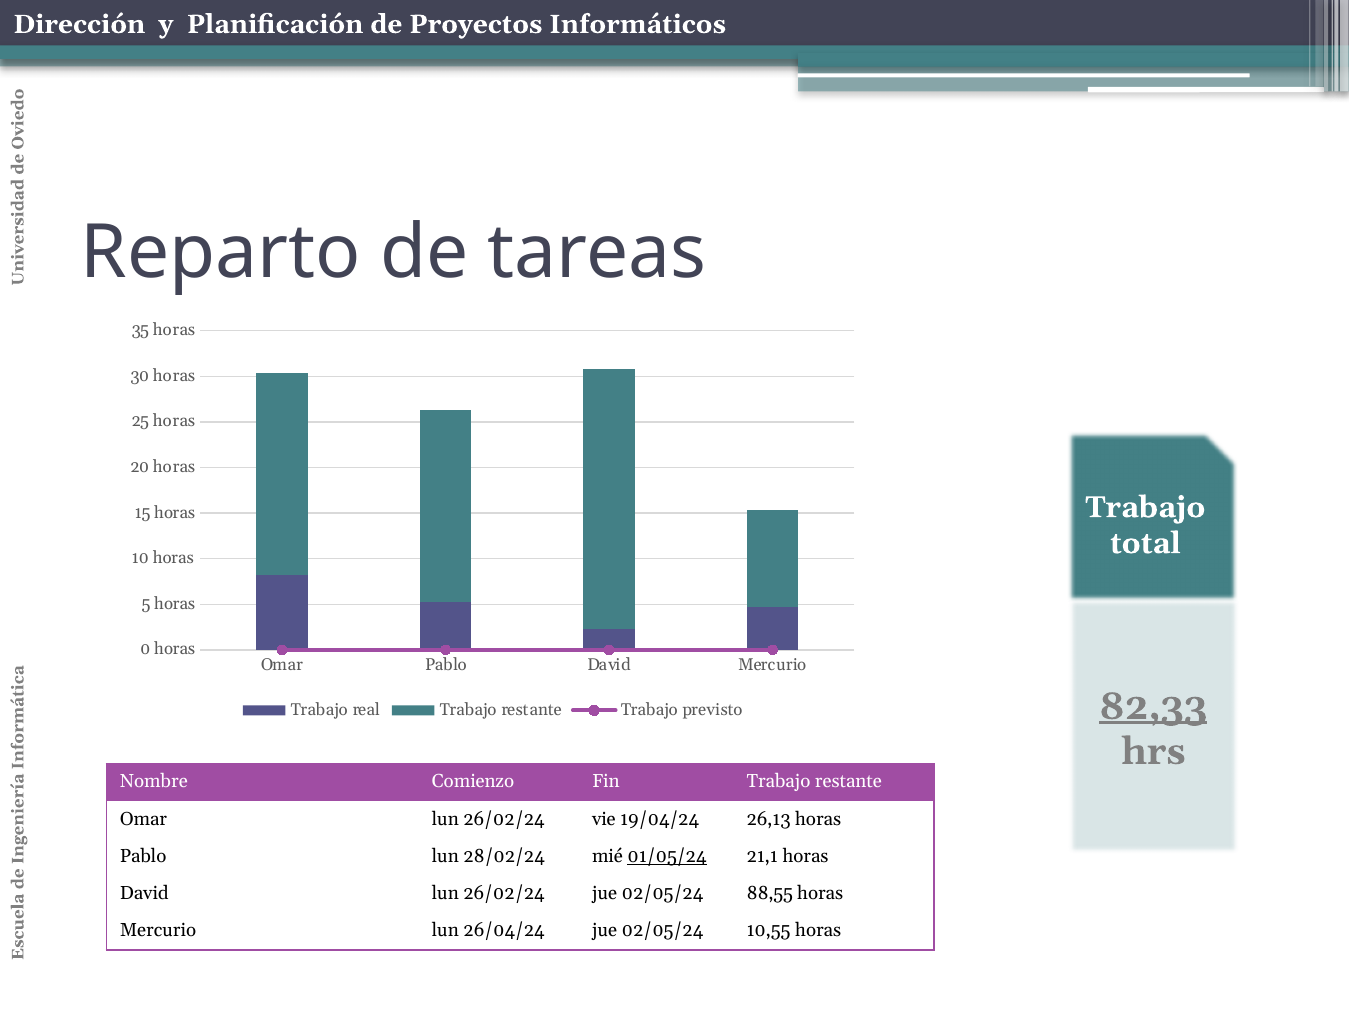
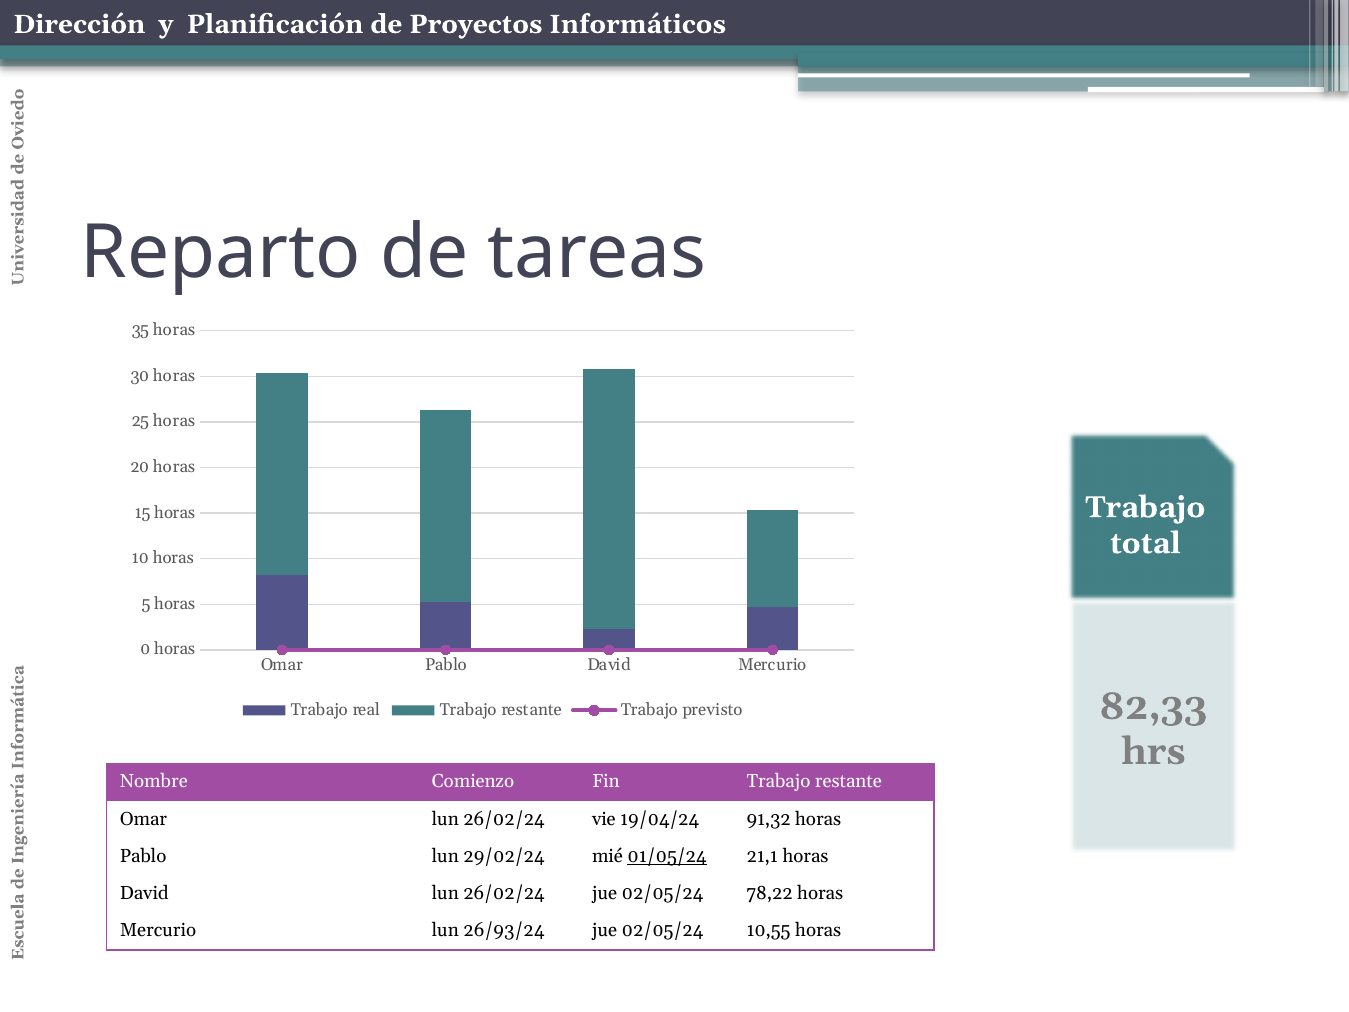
82,33 underline: present -> none (1153, 706)
26,13: 26,13 -> 91,32 (769, 819)
28/02/24: 28/02/24 -> 29/02/24 (504, 856)
88,55: 88,55 -> 78,22 (770, 893)
26/04/24: 26/04/24 -> 26/93/24 (504, 930)
